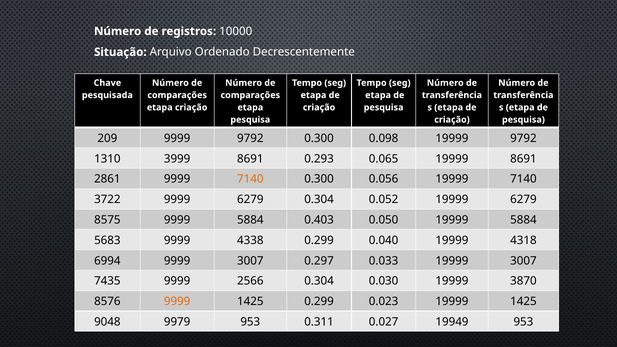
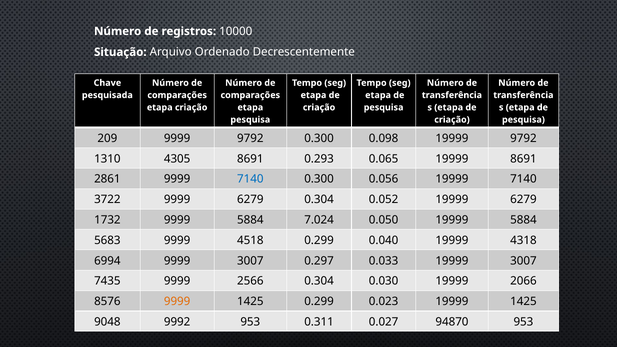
3999: 3999 -> 4305 (177, 159)
7140 colour: orange -> blue (250, 179)
8575: 8575 -> 1732 (107, 220)
0.403: 0.403 -> 7.024 (319, 220)
4338: 4338 -> 4518 (250, 240)
3870: 3870 -> 2066 (523, 281)
9979: 9979 -> 9992 (177, 322)
19949: 19949 -> 94870 (452, 322)
